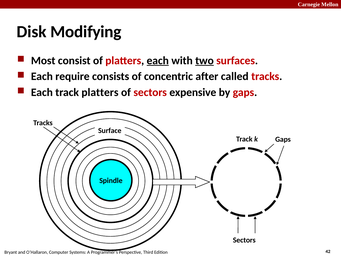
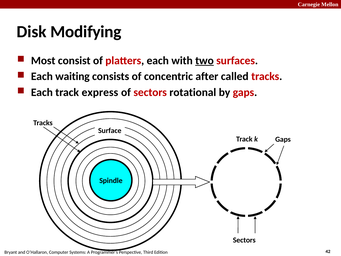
each underline: present -> none (158, 60)
require: require -> waiting (72, 76)
track platters: platters -> express (100, 92)
expensive: expensive -> rotational (193, 92)
